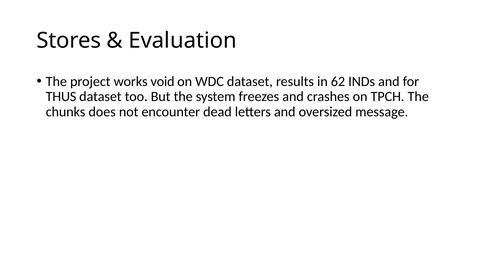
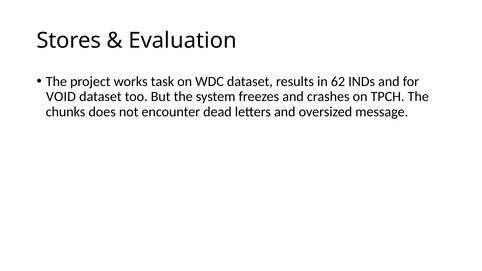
void: void -> task (162, 81)
THUS: THUS -> VOID (61, 97)
